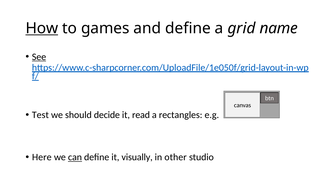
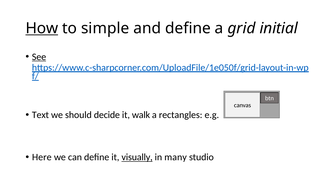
games: games -> simple (105, 28)
name: name -> initial (279, 28)
Test: Test -> Text (40, 115)
read: read -> walk (141, 115)
can underline: present -> none (75, 157)
visually underline: none -> present (137, 157)
other: other -> many (176, 157)
